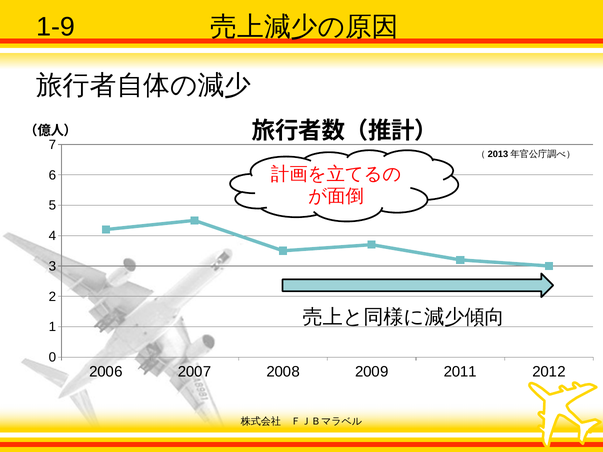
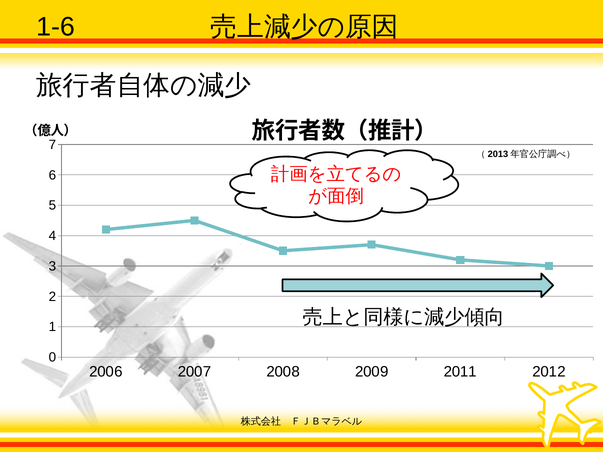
1-9: 1-9 -> 1-6 (56, 27)
